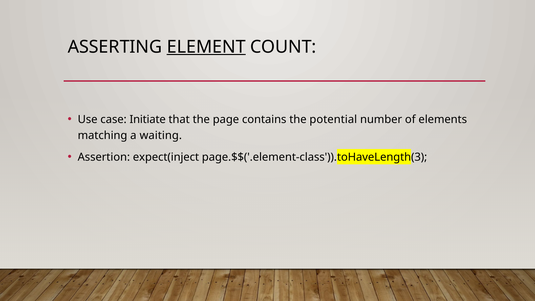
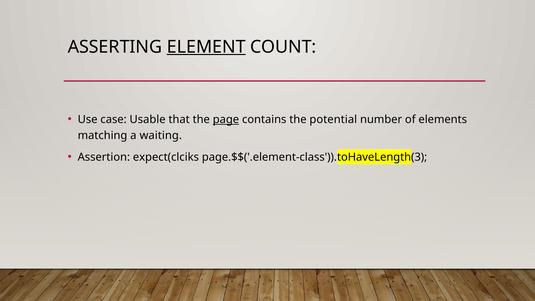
Initiate: Initiate -> Usable (148, 120)
page underline: none -> present (226, 120)
expect(inject: expect(inject -> expect(clciks (166, 157)
